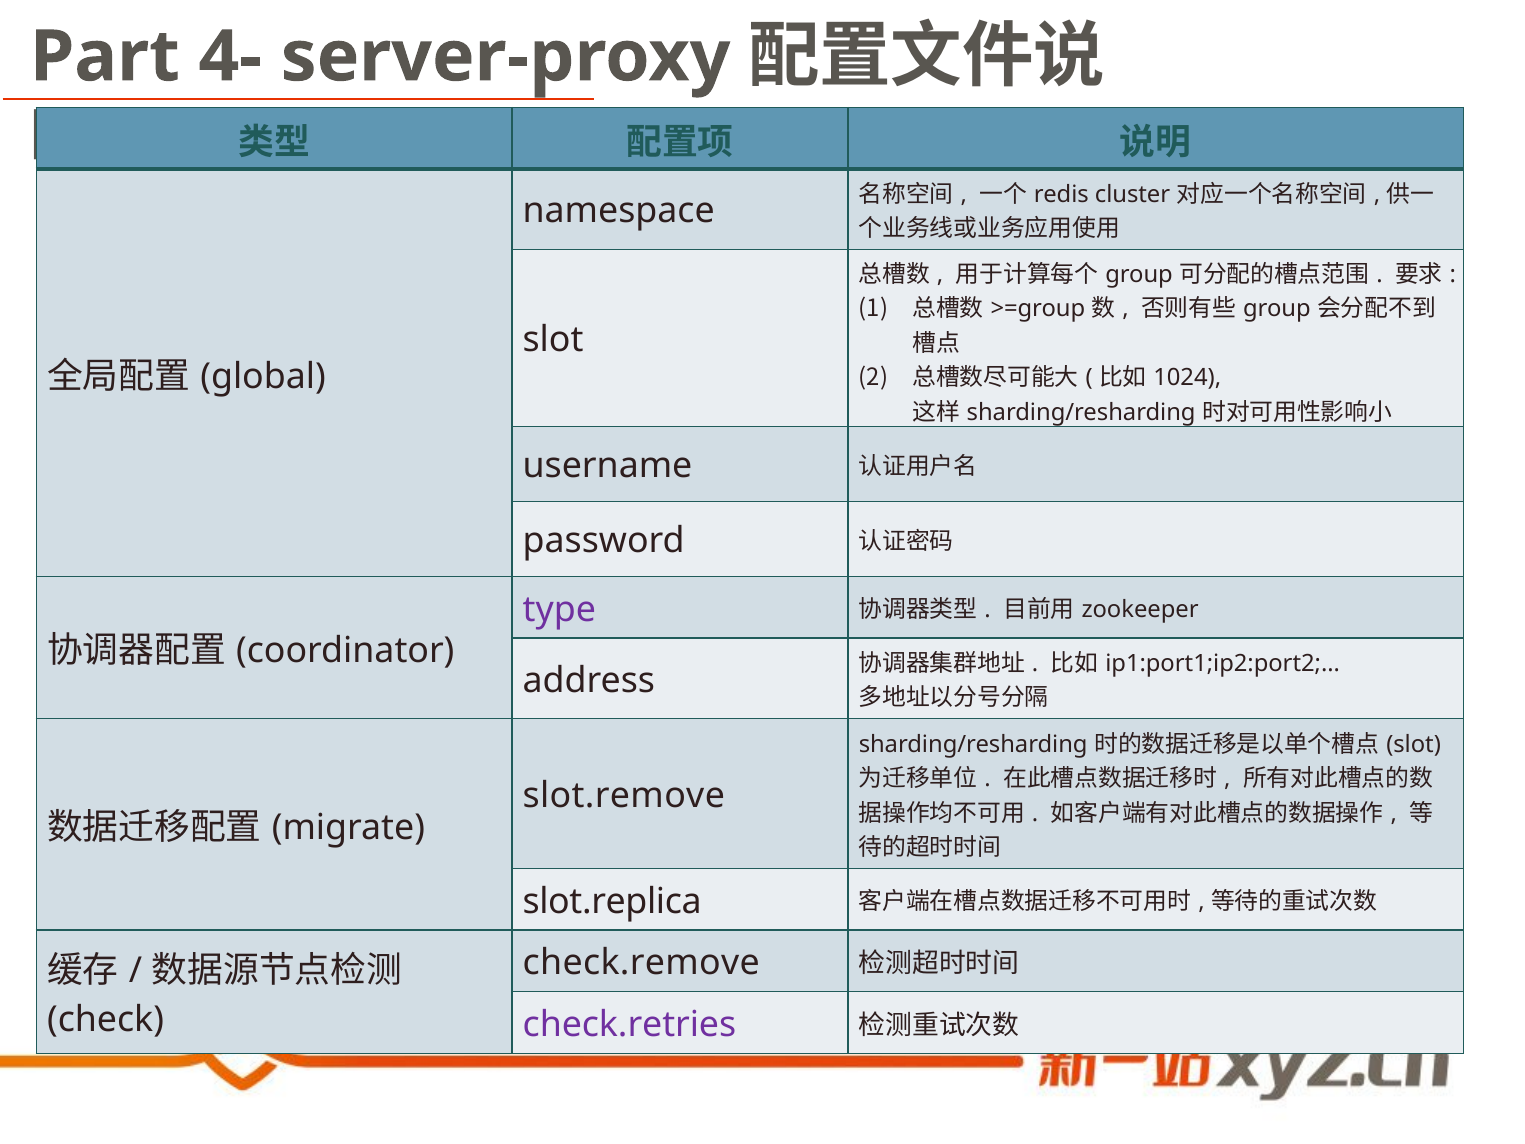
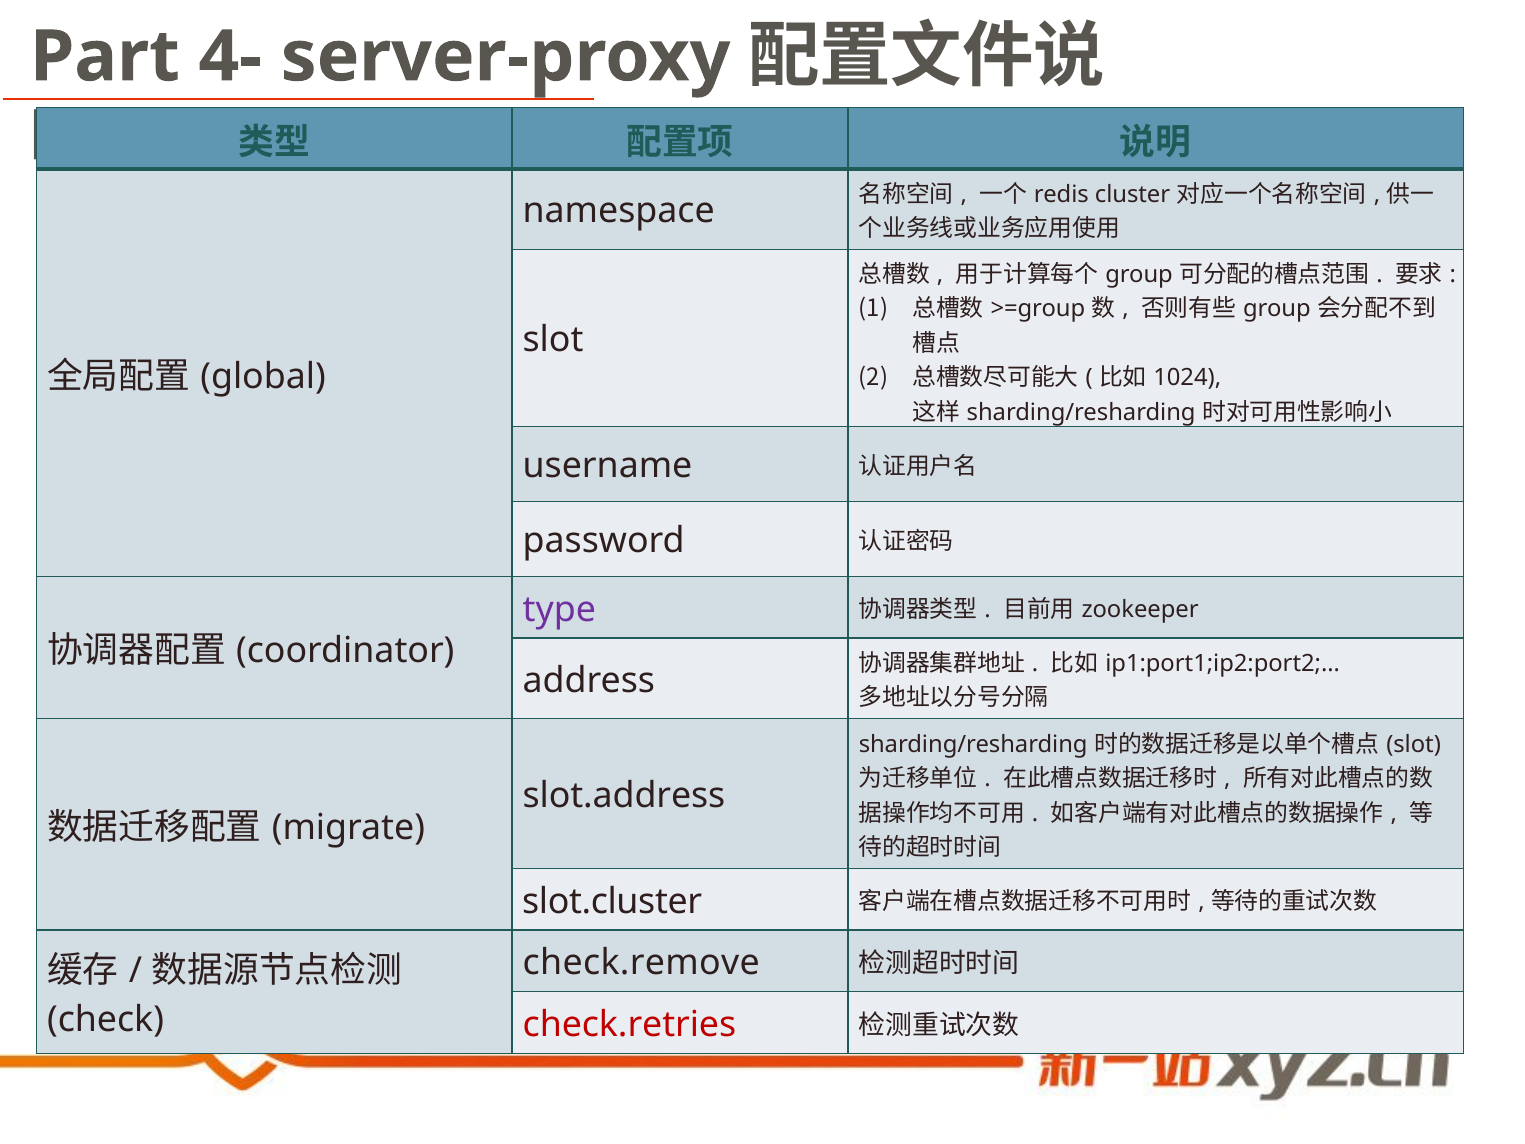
slot.remove: slot.remove -> slot.address (624, 795)
slot.replica: slot.replica -> slot.cluster (612, 901)
check.retries colour: purple -> red (629, 1024)
